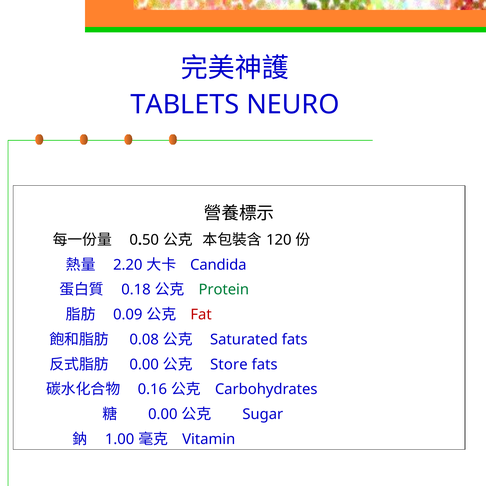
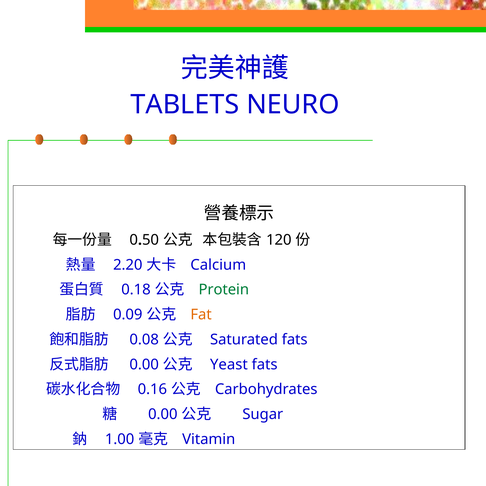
Candida: Candida -> Calcium (218, 265)
Fat colour: red -> orange (201, 315)
Store: Store -> Yeast (229, 364)
